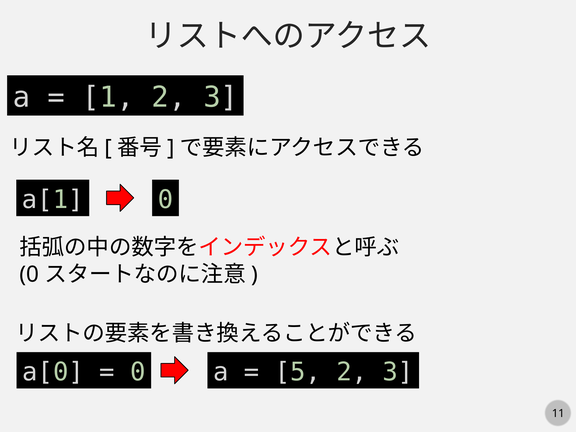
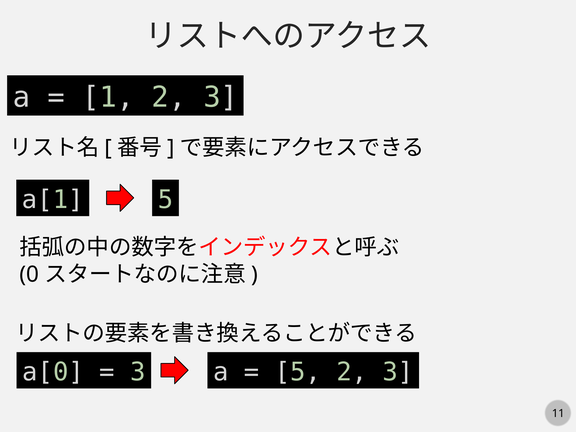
a[1 0: 0 -> 5 (165, 200)
0: 0 -> 3 (138, 372)
